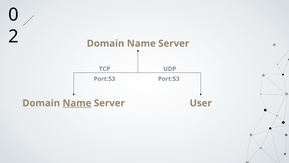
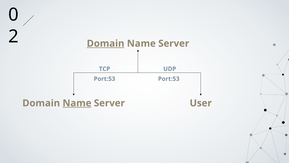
Domain underline: none -> present (106, 43)
